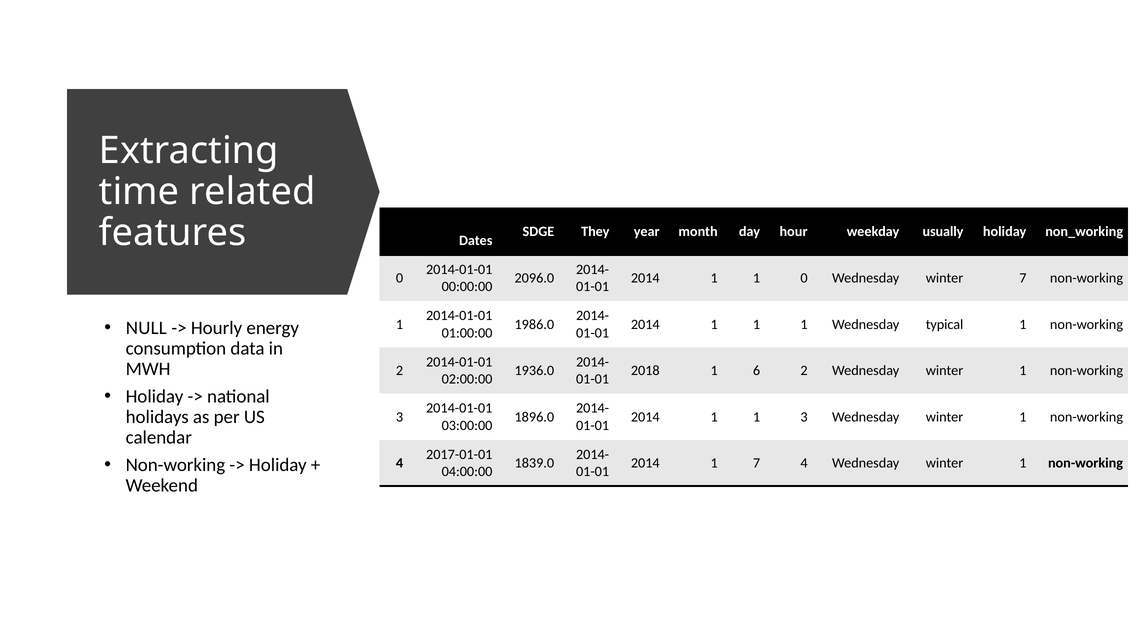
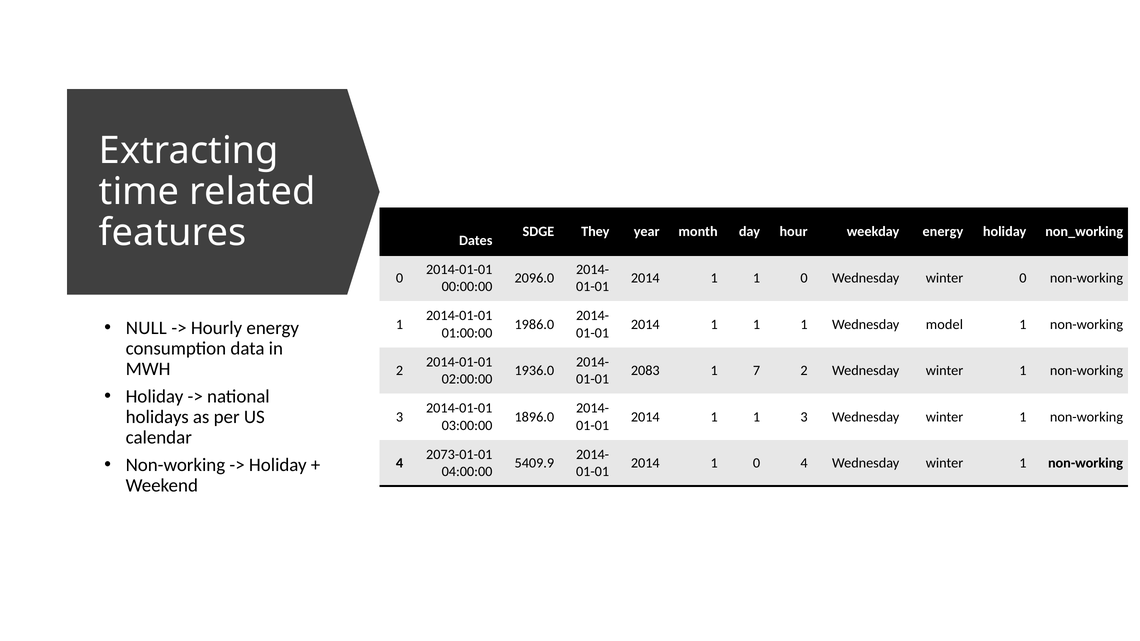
weekday usually: usually -> energy (943, 232)
winter 7: 7 -> 0 (1023, 278)
typical: typical -> model (944, 324)
2018: 2018 -> 2083 (645, 371)
6: 6 -> 7 (756, 371)
2017-01-01: 2017-01-01 -> 2073-01-01 (459, 455)
1839.0: 1839.0 -> 5409.9 (534, 463)
2014 1 7: 7 -> 0 (756, 463)
